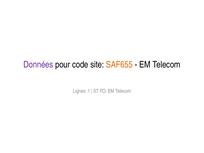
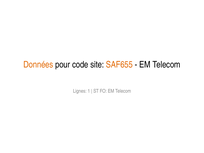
Données colour: purple -> orange (38, 65)
